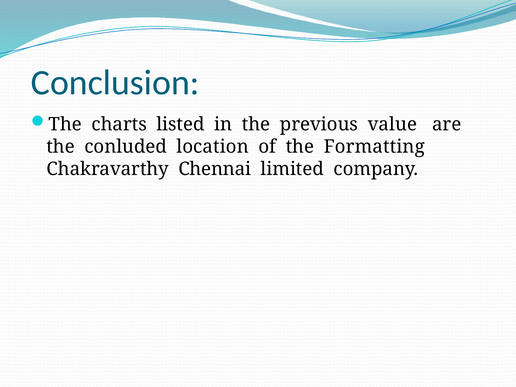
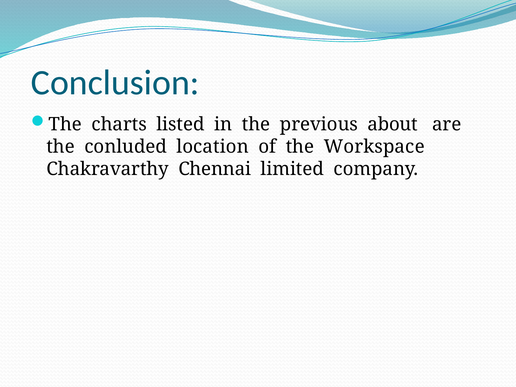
value: value -> about (393, 124)
Formatting: Formatting -> Workspace (374, 147)
